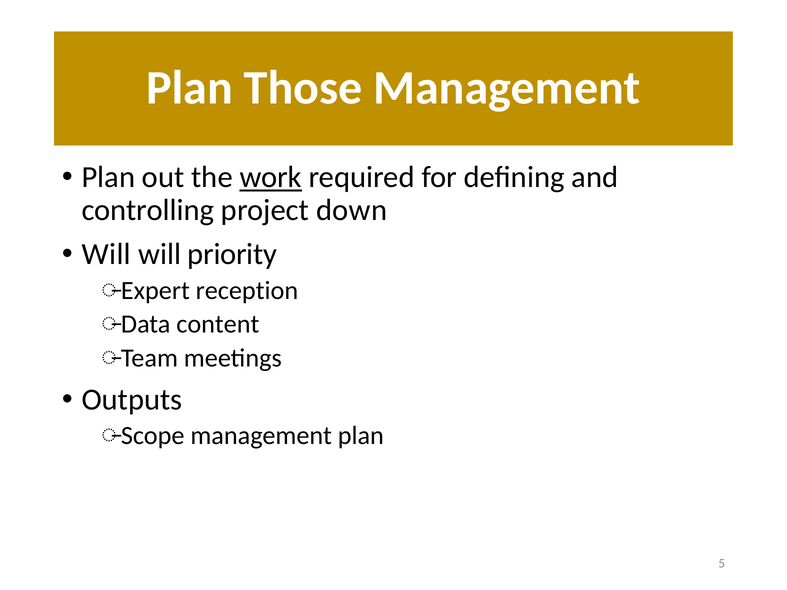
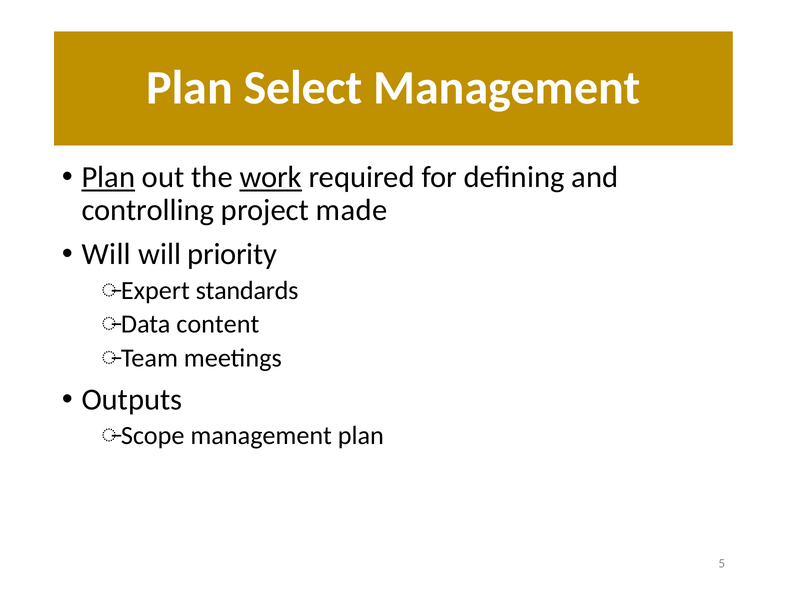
Those: Those -> Select (303, 88)
Plan underline: none -> present (108, 177)
down: down -> made (352, 210)
reception: reception -> standards (247, 291)
